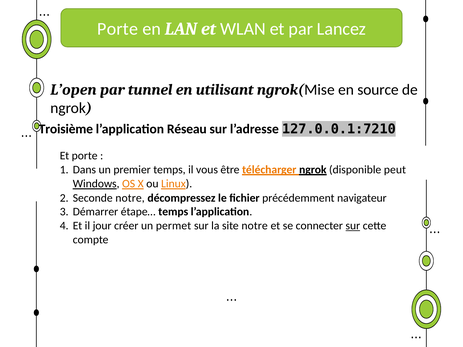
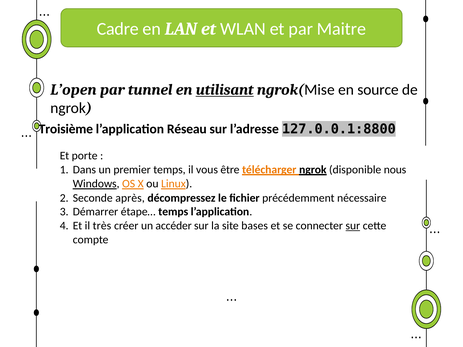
Porte: Porte -> Cadre (118, 29)
Lancez: Lancez -> Maitre (342, 29)
utilisant underline: none -> present (225, 90)
127.0.0.1:7210: 127.0.0.1:7210 -> 127.0.0.1:8800 (339, 129)
peut: peut -> nous (395, 170)
Seconde notre: notre -> après (130, 198)
navigateur: navigateur -> nécessaire (362, 198)
jour: jour -> très (102, 226)
permet: permet -> accéder (174, 226)
site notre: notre -> bases (255, 226)
